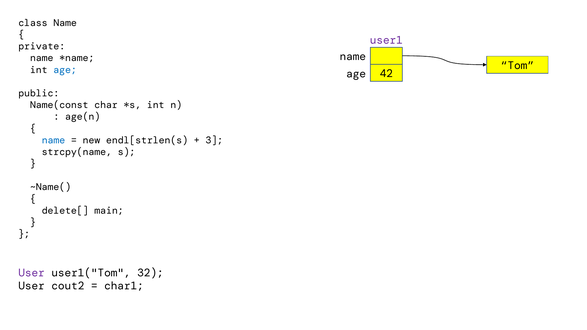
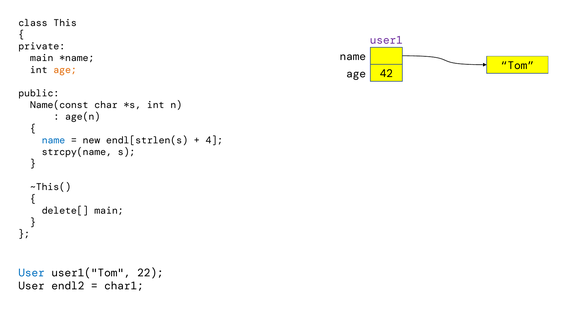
class Name: Name -> This (65, 23)
name: name -> main (42, 58)
age colour: blue -> orange (65, 70)
3: 3 -> 4 (214, 140)
~Name(: ~Name( -> ~This( (50, 187)
User colour: purple -> blue (32, 273)
32: 32 -> 22 (150, 273)
cout2: cout2 -> endl2 (68, 286)
